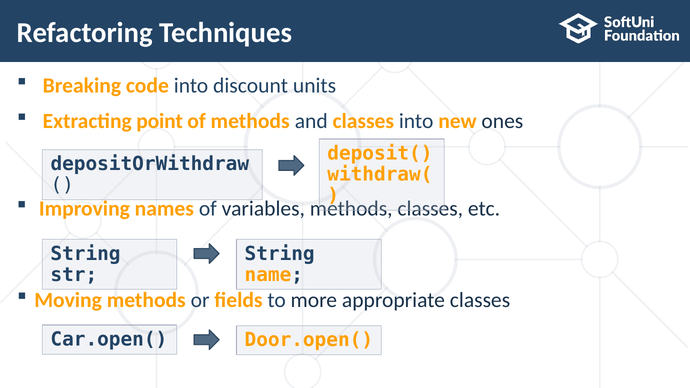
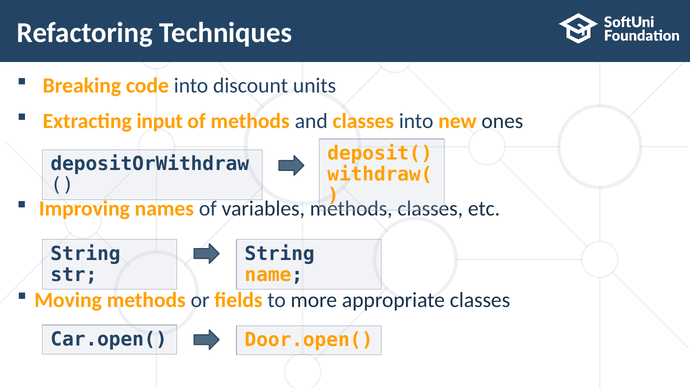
point: point -> input (160, 121)
